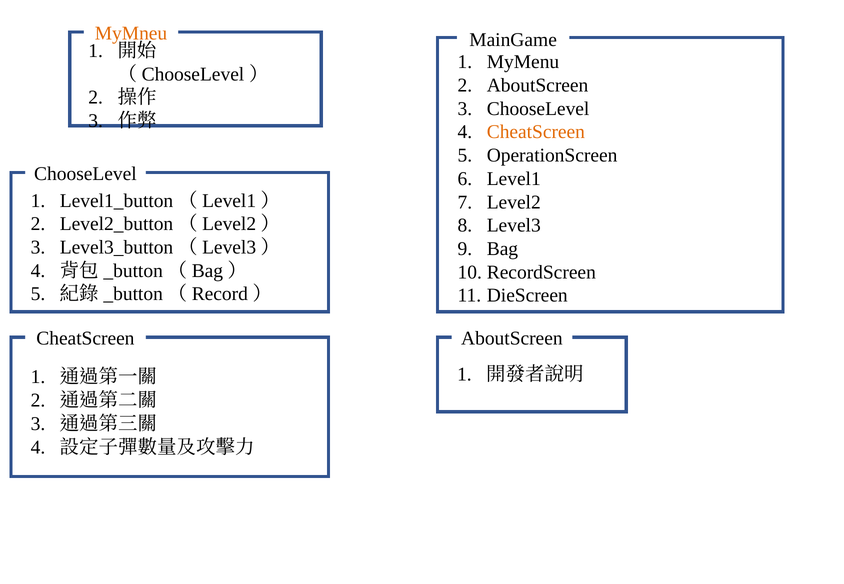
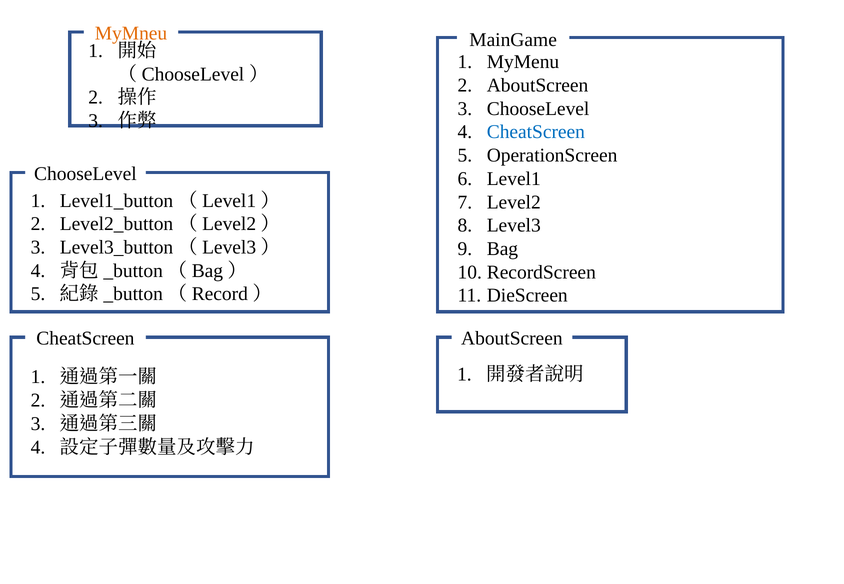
CheatScreen colour: orange -> blue (536, 132)
